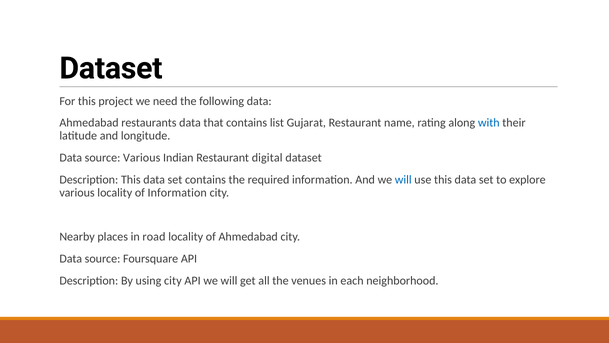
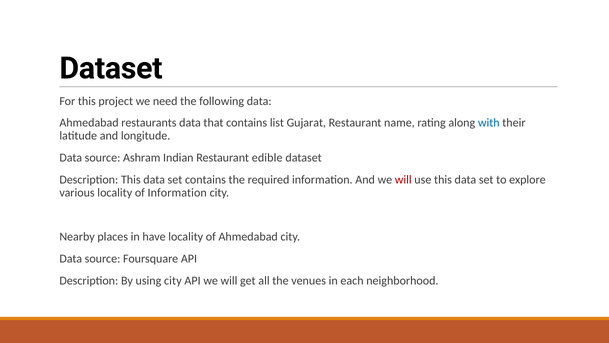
source Various: Various -> Ashram (142, 158)
digital: digital -> edible (267, 158)
will colour: blue -> red (403, 180)
road: road -> have (154, 236)
